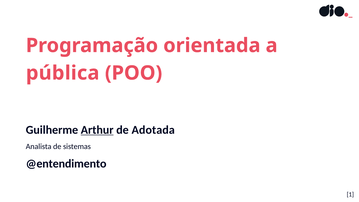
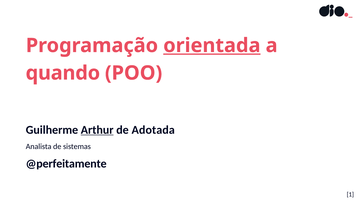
orientada underline: none -> present (212, 46)
pública: pública -> quando (63, 73)
@entendimento: @entendimento -> @perfeitamente (66, 164)
